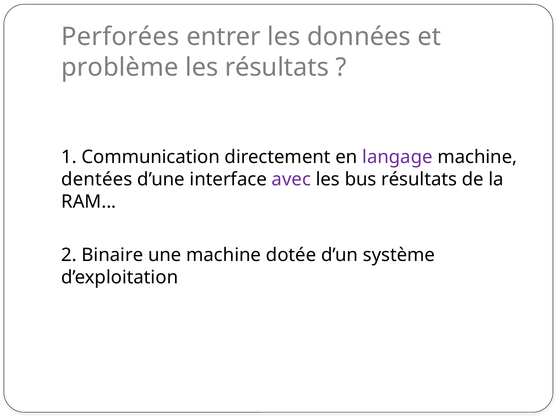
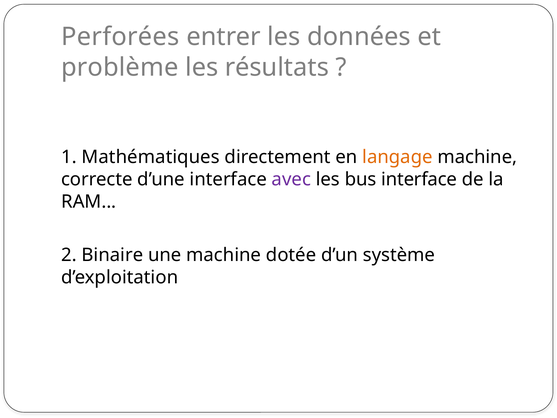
Communication: Communication -> Mathématiques (151, 157)
langage colour: purple -> orange (397, 157)
dentées: dentées -> correcte (97, 179)
bus résultats: résultats -> interface (419, 179)
